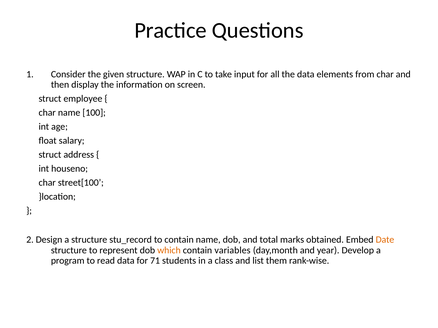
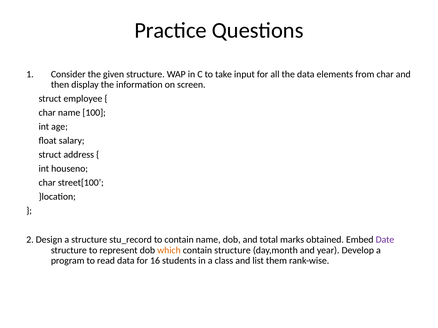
Date colour: orange -> purple (385, 240)
contain variables: variables -> structure (233, 251)
71: 71 -> 16 (155, 261)
